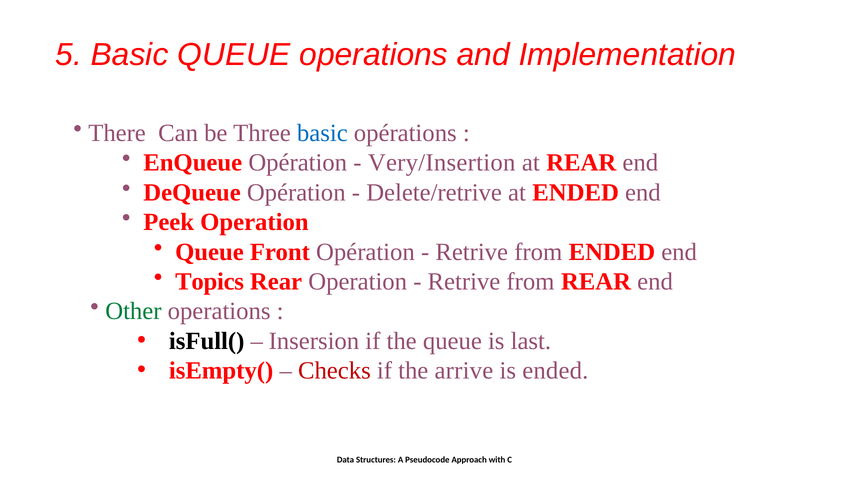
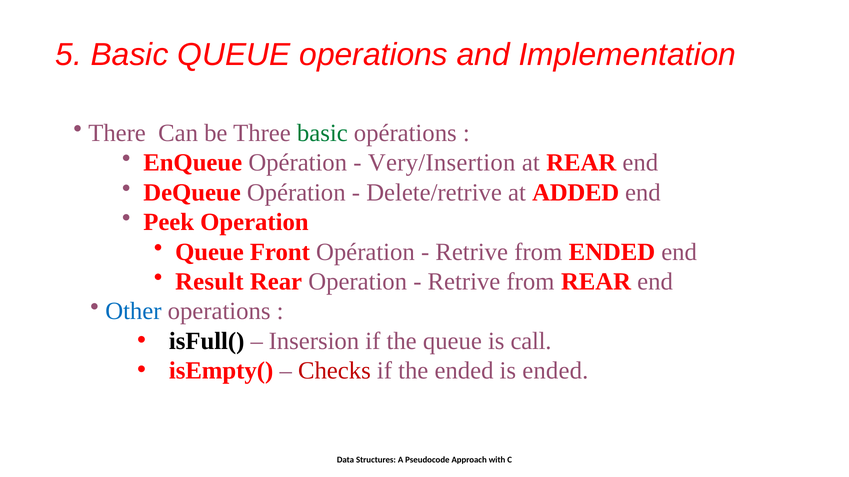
basic colour: blue -> green (322, 133)
at ENDED: ENDED -> ADDED (576, 193)
Topics: Topics -> Result (209, 282)
Other colour: green -> blue (133, 312)
last: last -> call (531, 341)
the arrive: arrive -> ended (464, 371)
